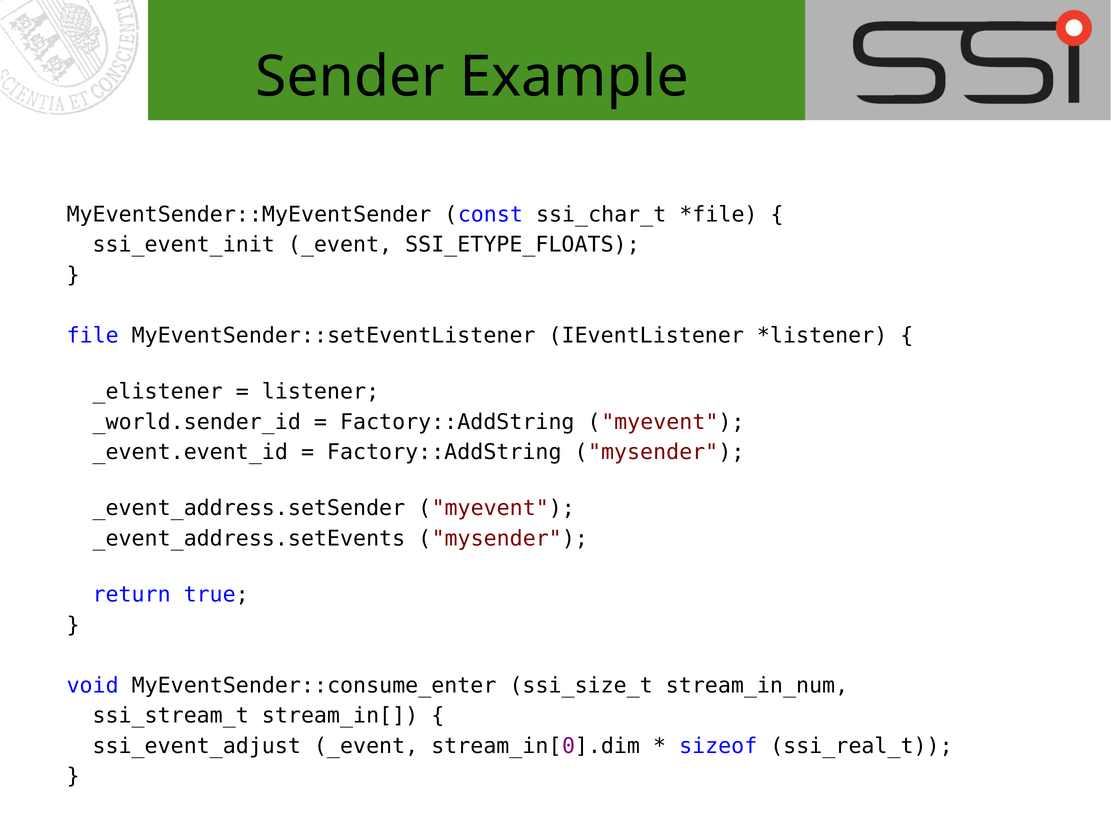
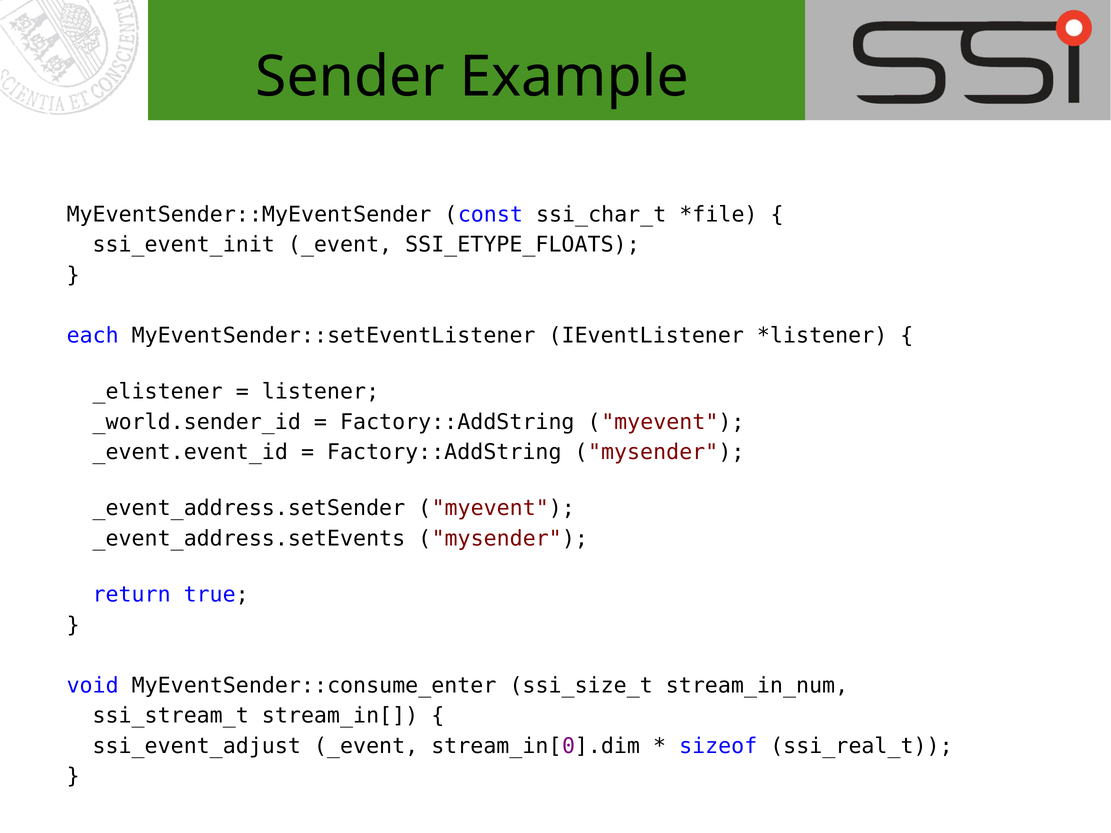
file: file -> each (93, 336)
